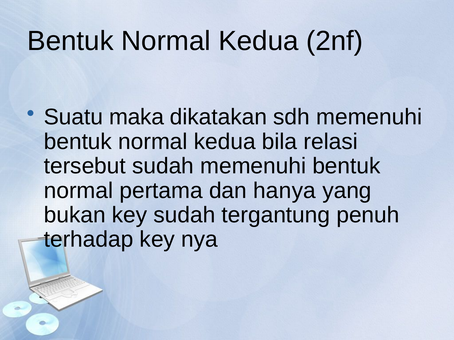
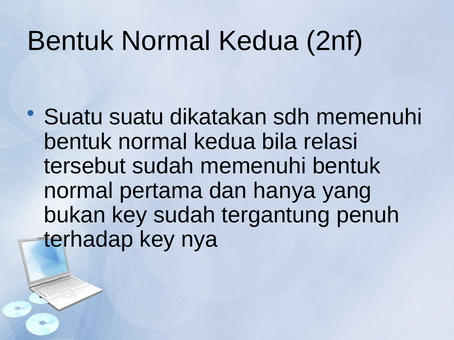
Suatu maka: maka -> suatu (137, 117)
